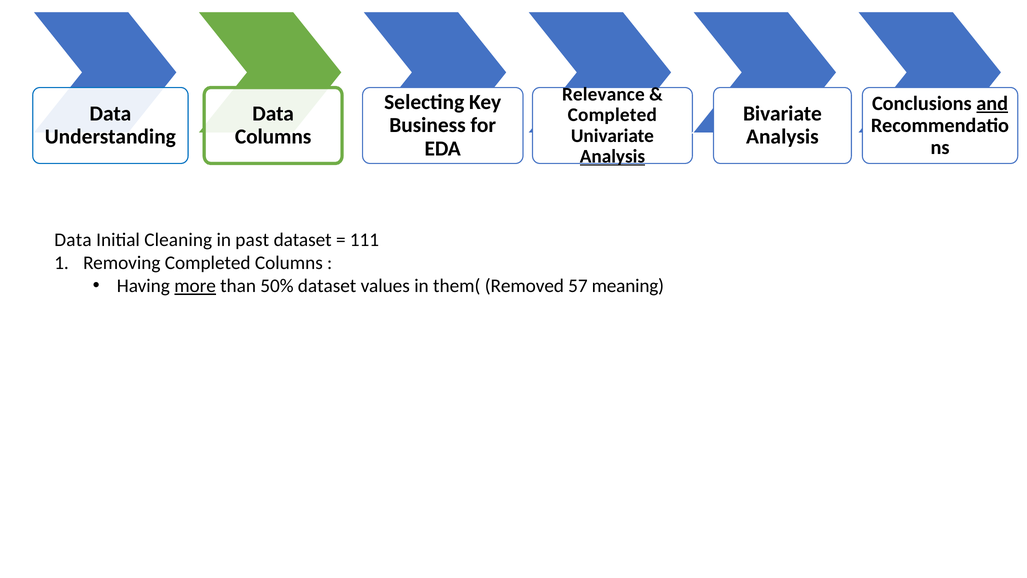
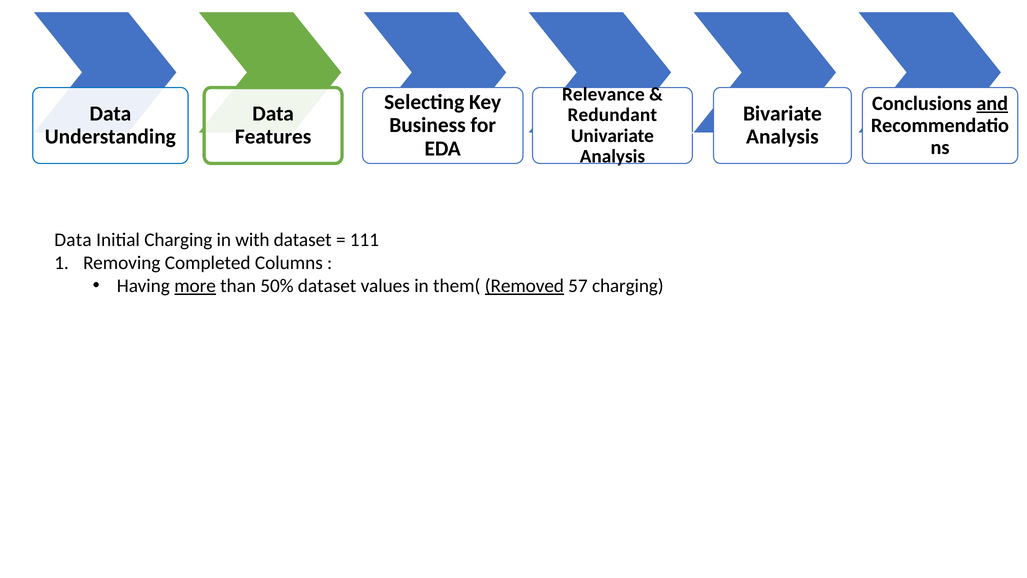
Completed: Completed -> Redundant (612, 115)
Columns: Columns -> Features (273, 137)
Analysis underline: present -> none (612, 157)
Initial Cleaning: Cleaning -> Charging (178, 240)
past: past -> with (252, 240)
Removed underline: none -> present (524, 286)
57 meaning: meaning -> charging (628, 286)
